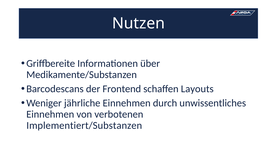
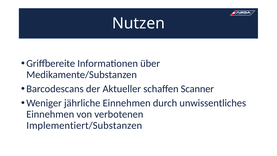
Frontend: Frontend -> Aktueller (122, 89)
Layouts: Layouts -> Scanner (197, 89)
